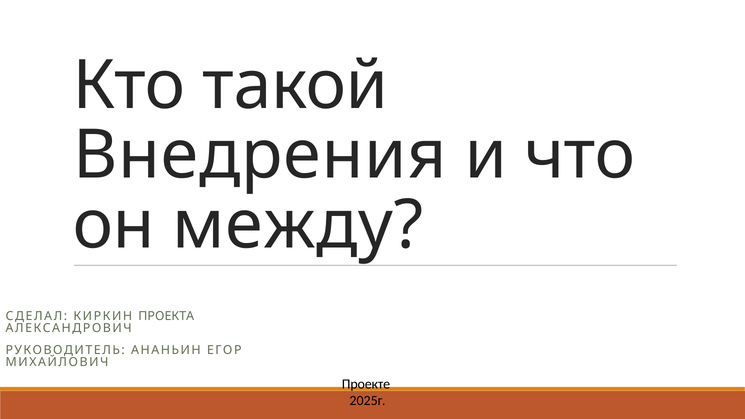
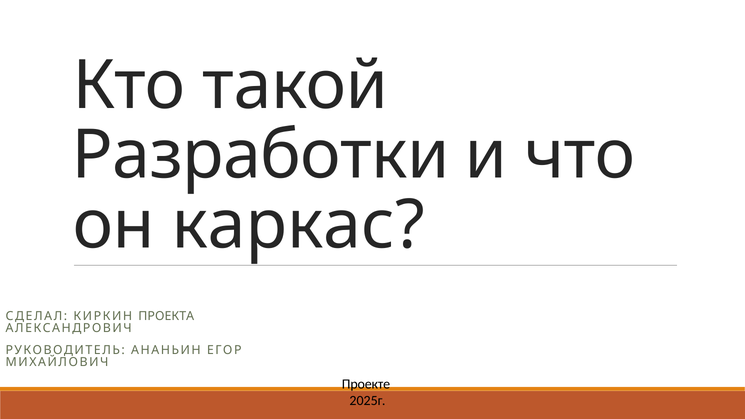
Внедрения: Внедрения -> Разработки (261, 155)
между: между -> каркас (298, 225)
